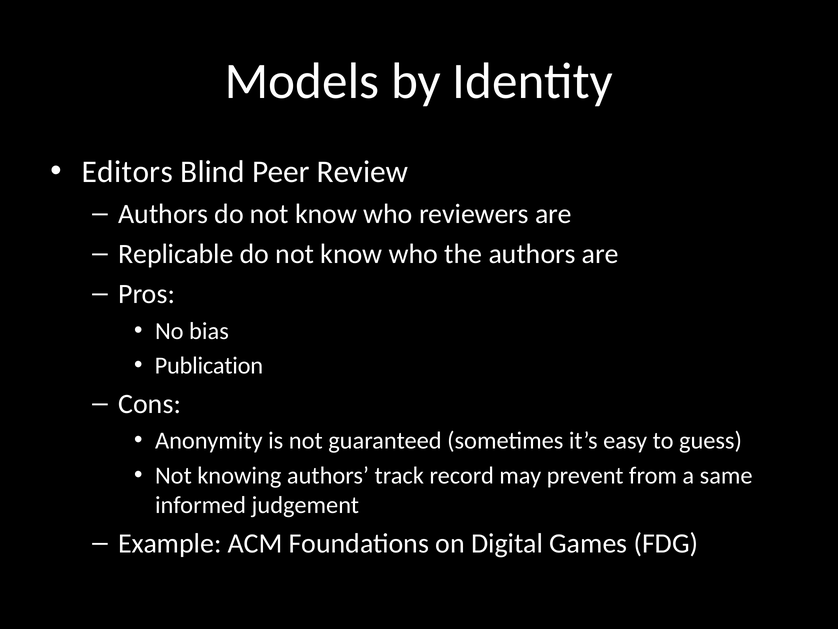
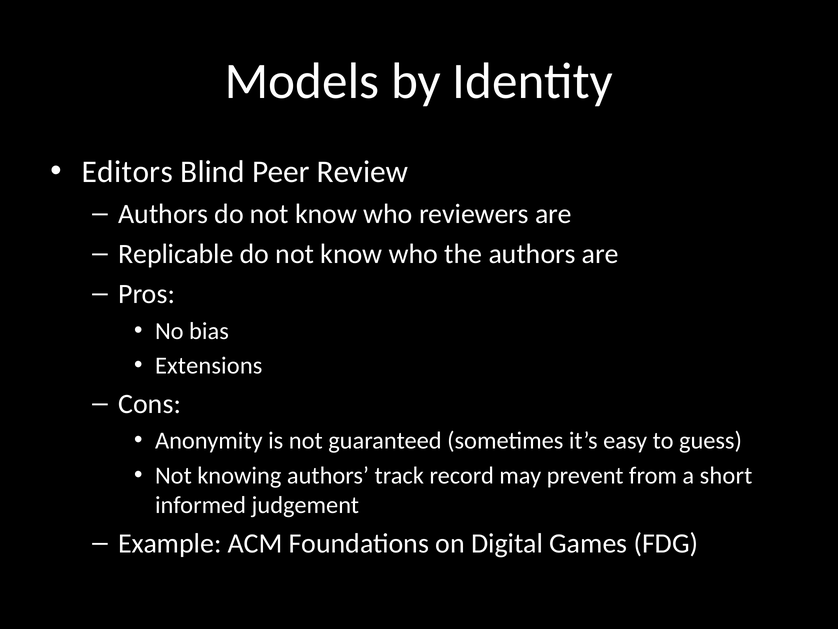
Publication: Publication -> Extensions (209, 366)
same: same -> short (726, 475)
